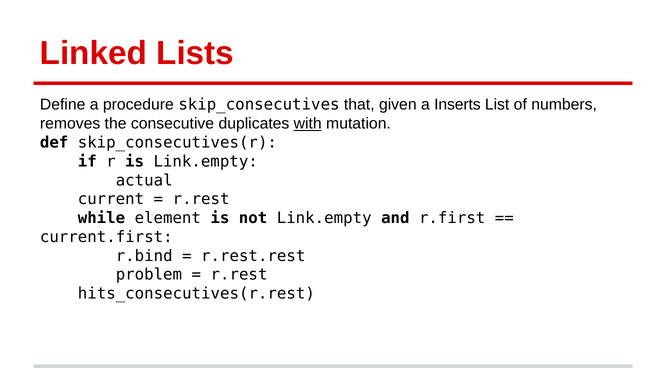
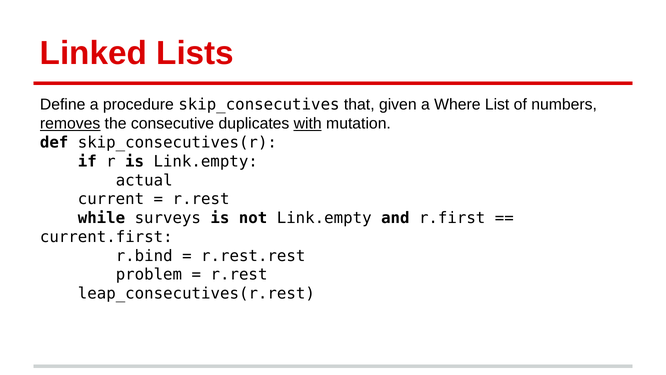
Inserts: Inserts -> Where (457, 105)
removes underline: none -> present (70, 123)
element: element -> surveys (168, 218)
hits_consecutives(r.rest: hits_consecutives(r.rest -> leap_consecutives(r.rest (196, 293)
